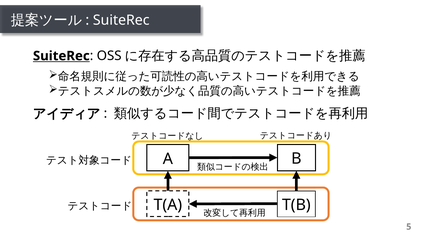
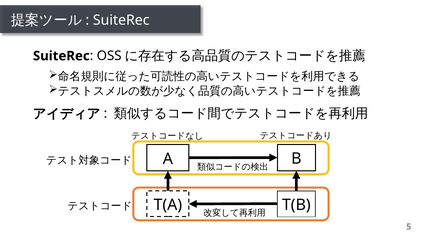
SuiteRec underline: present -> none (61, 56)
